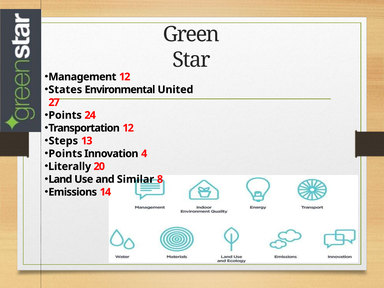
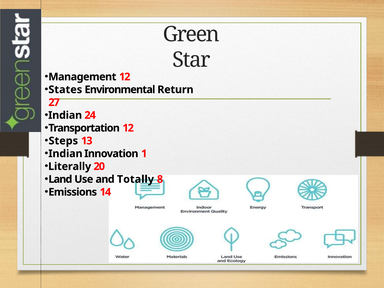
United: United -> Return (175, 90)
Points: Points -> Indian (65, 115)
Points: Points -> Indian (65, 154)
4: 4 -> 1 (144, 154)
Similar: Similar -> Totally (135, 179)
